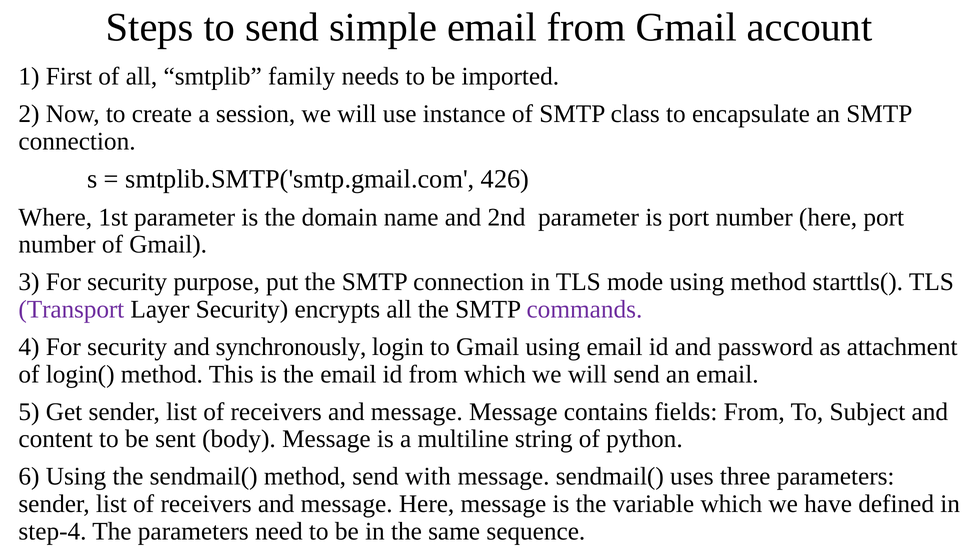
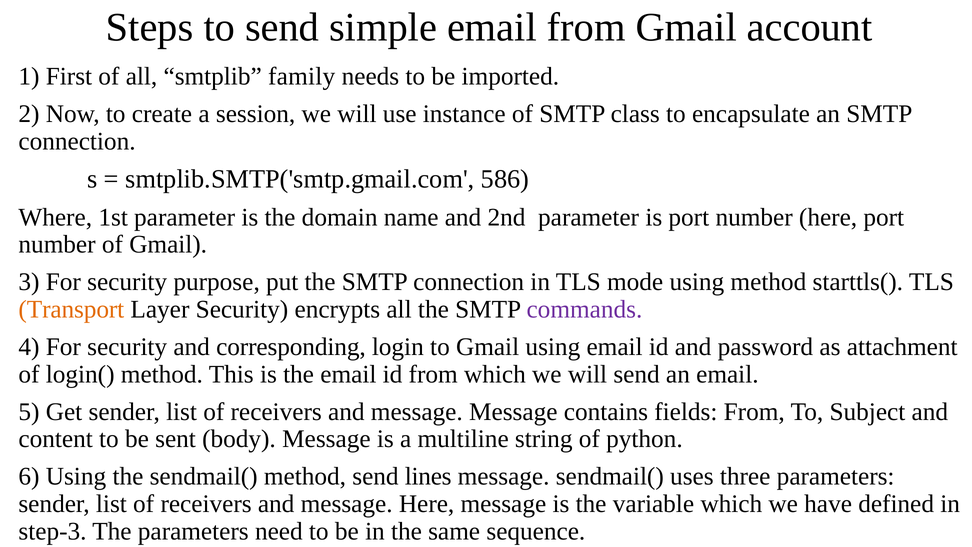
426: 426 -> 586 (505, 179)
Transport colour: purple -> orange (71, 309)
synchronously: synchronously -> corresponding (291, 347)
with: with -> lines (428, 476)
step-4: step-4 -> step-3 (53, 531)
